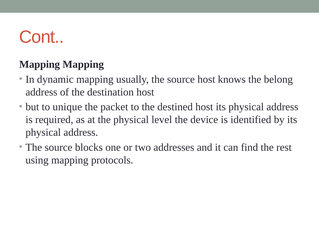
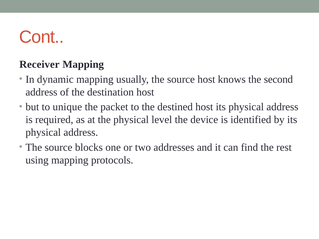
Mapping: Mapping -> Receiver (39, 65)
belong: belong -> second (278, 79)
